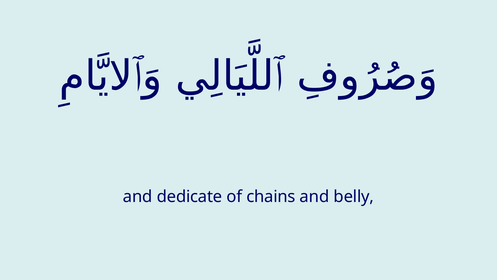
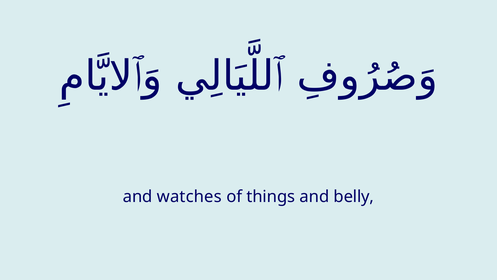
dedicate: dedicate -> watches (189, 196)
chains: chains -> things (271, 196)
